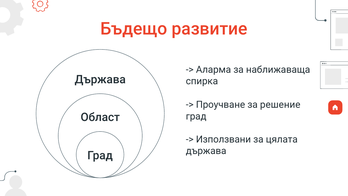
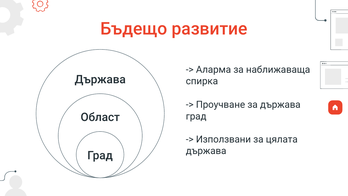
за решение: решение -> държава (280, 105)
